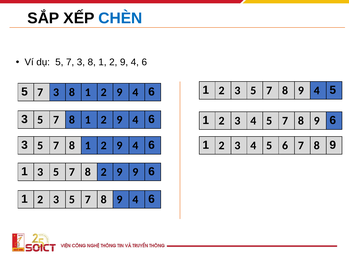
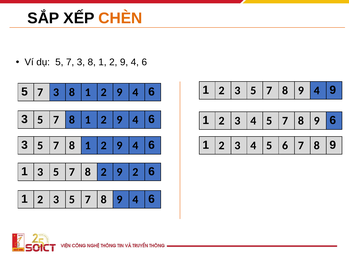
CHÈN colour: blue -> orange (120, 18)
9 4 5: 5 -> 9 (333, 90)
9 9: 9 -> 2 (135, 172)
